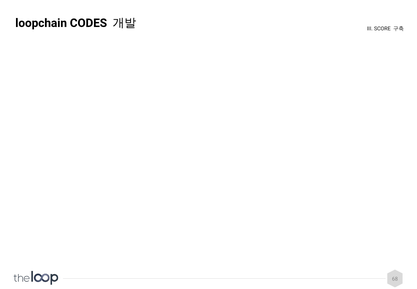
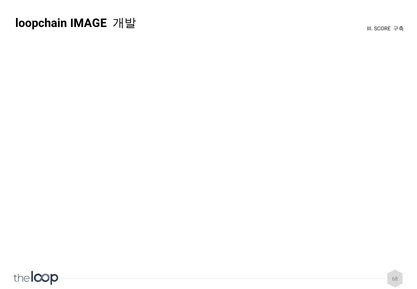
CODES: CODES -> IMAGE (88, 23)
